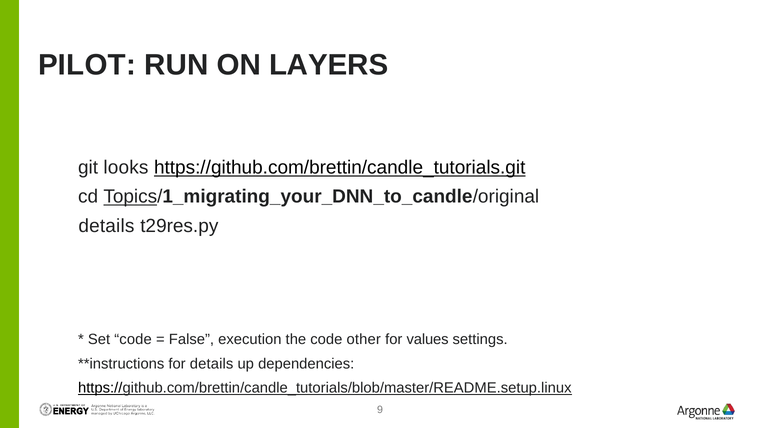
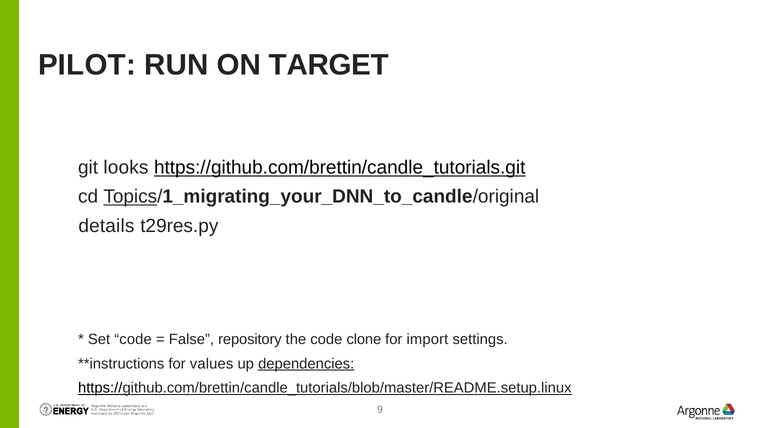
LAYERS: LAYERS -> TARGET (329, 65)
execution: execution -> repository (250, 339)
other: other -> clone (364, 339)
values: values -> import (427, 339)
for details: details -> values (212, 363)
dependencies underline: none -> present (306, 363)
